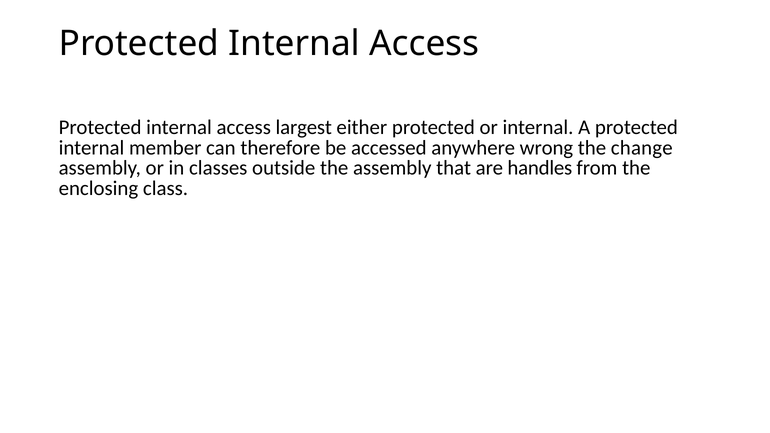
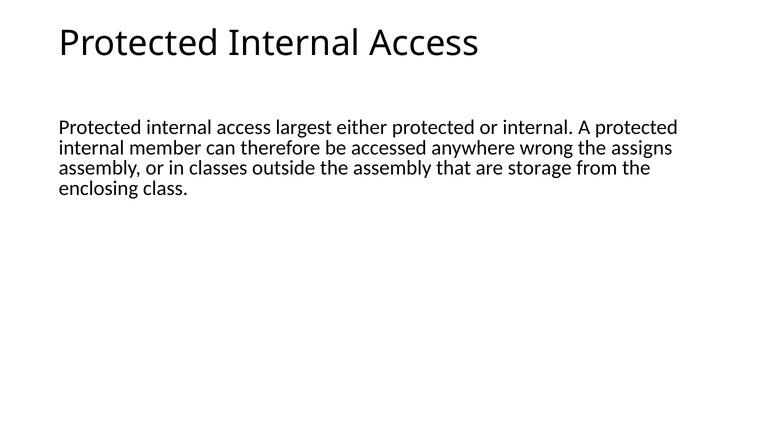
change: change -> assigns (642, 148)
handles: handles -> storage (540, 168)
